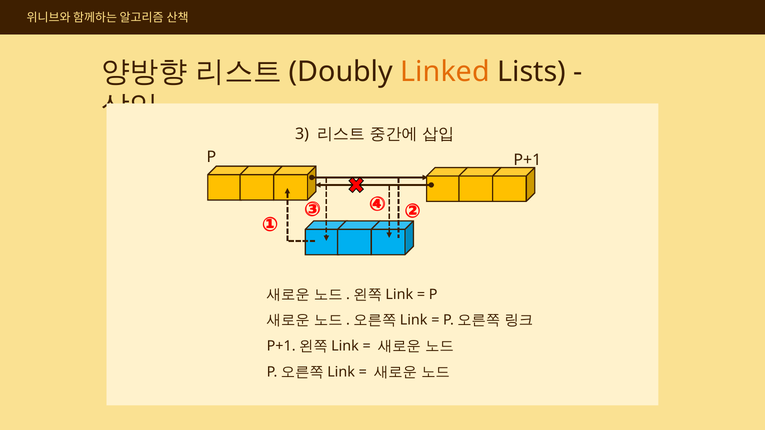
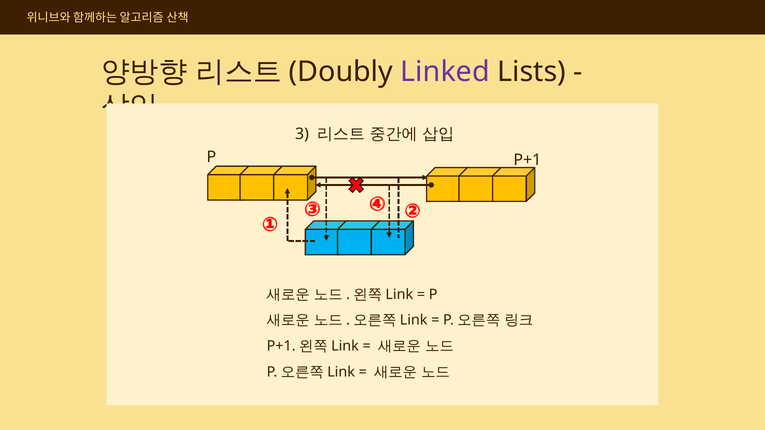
Linked colour: orange -> purple (445, 72)
